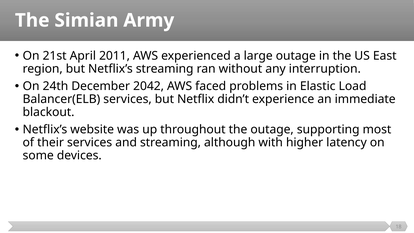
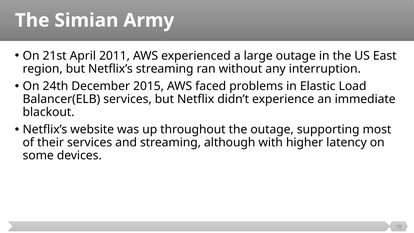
2042: 2042 -> 2015 (149, 86)
